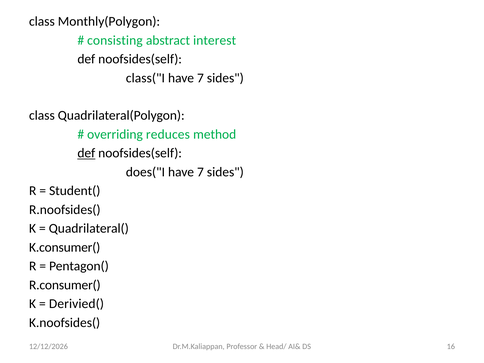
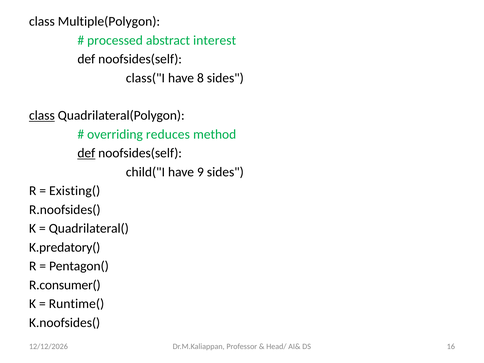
Monthly(Polygon: Monthly(Polygon -> Multiple(Polygon (109, 21)
consisting: consisting -> processed (115, 40)
7: 7 -> 8 (200, 78)
class underline: none -> present (42, 116)
does("I: does("I -> child("I (145, 172)
7: 7 -> 9 (200, 172)
Student(: Student( -> Existing( (75, 191)
K.consumer(: K.consumer( -> K.predatory( (65, 247)
Derivied(: Derivied( -> Runtime( (76, 304)
